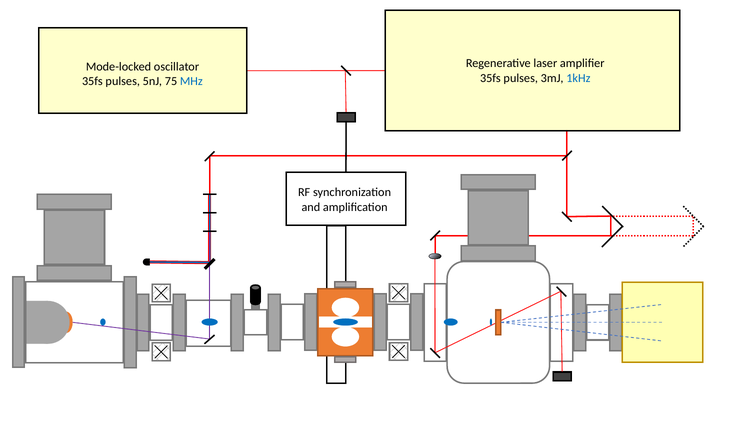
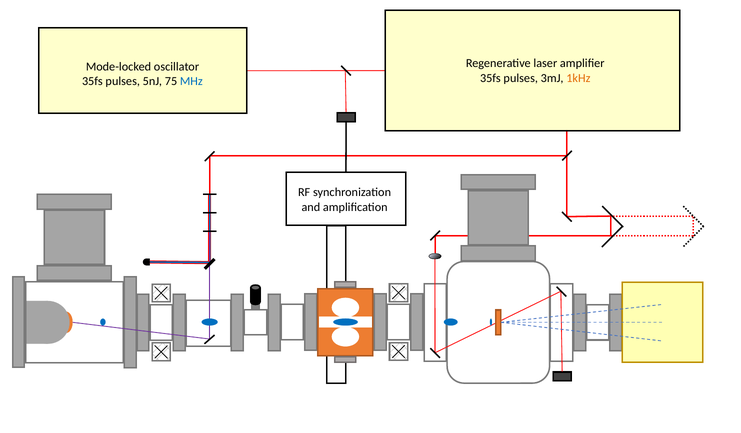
1kHz colour: blue -> orange (578, 78)
